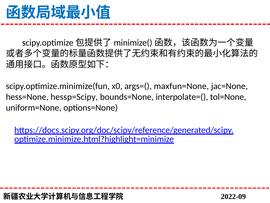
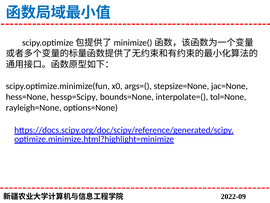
maxfun=None: maxfun=None -> stepsize=None (181, 86)
uniform=None: uniform=None -> rayleigh=None (34, 107)
